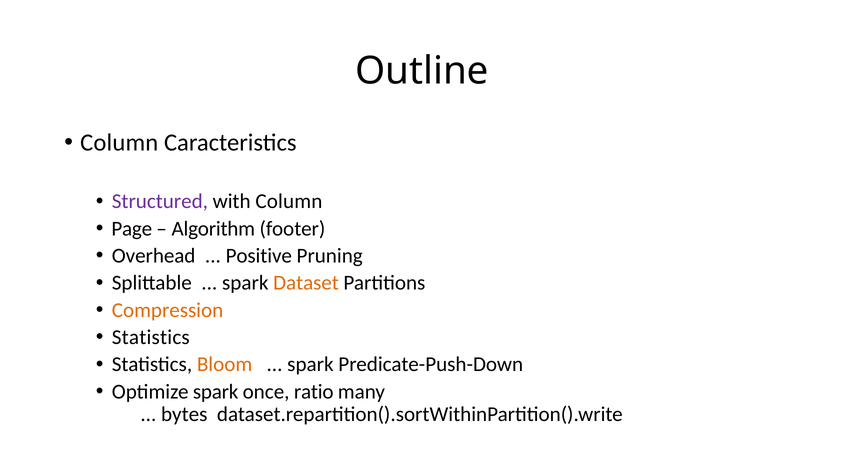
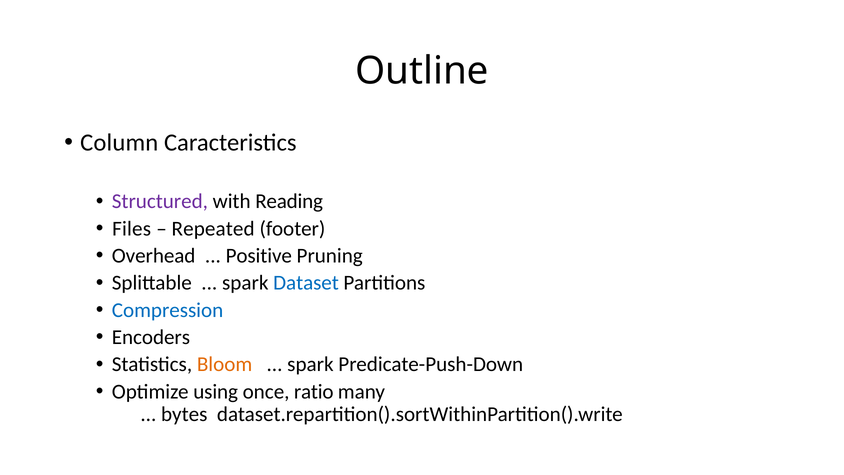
with Column: Column -> Reading (289, 201)
Page: Page -> Files (132, 229)
Algorithm: Algorithm -> Repeated (213, 229)
Dataset colour: orange -> blue (306, 283)
Compression colour: orange -> blue (168, 310)
Statistics: Statistics -> Encoders (151, 337)
Optimize spark: spark -> using (216, 391)
